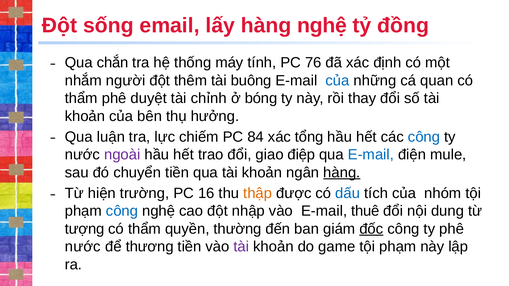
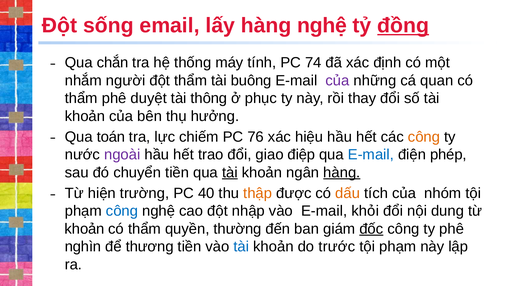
đồng underline: none -> present (403, 26)
76: 76 -> 74 (313, 63)
đột thêm: thêm -> thẩm (191, 81)
của colour: blue -> purple (338, 81)
chỉnh: chỉnh -> thông (209, 98)
bóng: bóng -> phục (261, 98)
luận: luận -> toán (111, 137)
84: 84 -> 76 (256, 137)
tổng: tổng -> hiệu (309, 137)
công colour: blue -> orange (424, 137)
mule: mule -> phép (448, 155)
tài underline: none -> present (230, 173)
16: 16 -> 40 (206, 193)
dấu colour: blue -> orange (348, 193)
thuê: thuê -> khỏi (365, 211)
tượng: tượng -> khoản (85, 229)
nước: nước -> nghìn (83, 247)
tài colour: purple -> blue (241, 247)
game: game -> trước (337, 247)
